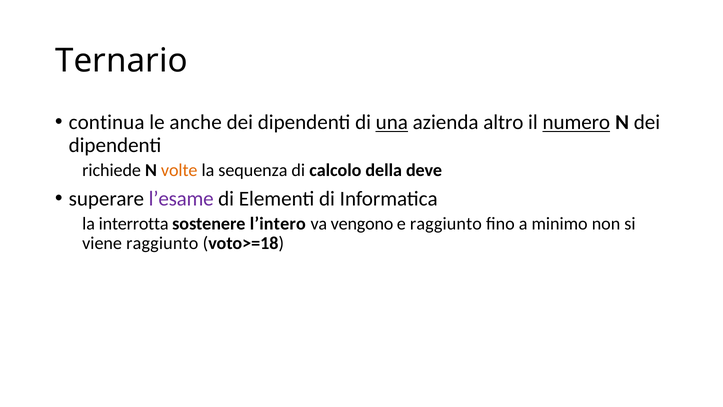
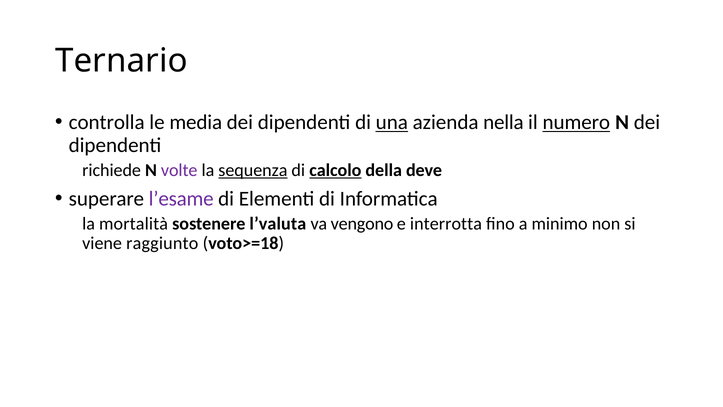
continua: continua -> controlla (107, 122)
anche: anche -> media (196, 122)
altro: altro -> nella (503, 122)
volte colour: orange -> purple (179, 170)
sequenza underline: none -> present (253, 170)
calcolo underline: none -> present (335, 170)
interrotta: interrotta -> mortalità (134, 224)
l’intero: l’intero -> l’valuta (278, 224)
e raggiunto: raggiunto -> interrotta (446, 224)
